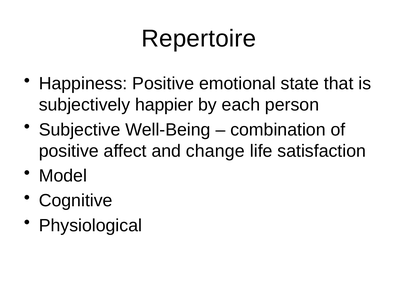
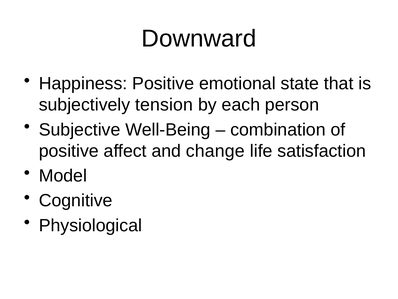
Repertoire: Repertoire -> Downward (199, 39)
happier: happier -> tension (164, 105)
